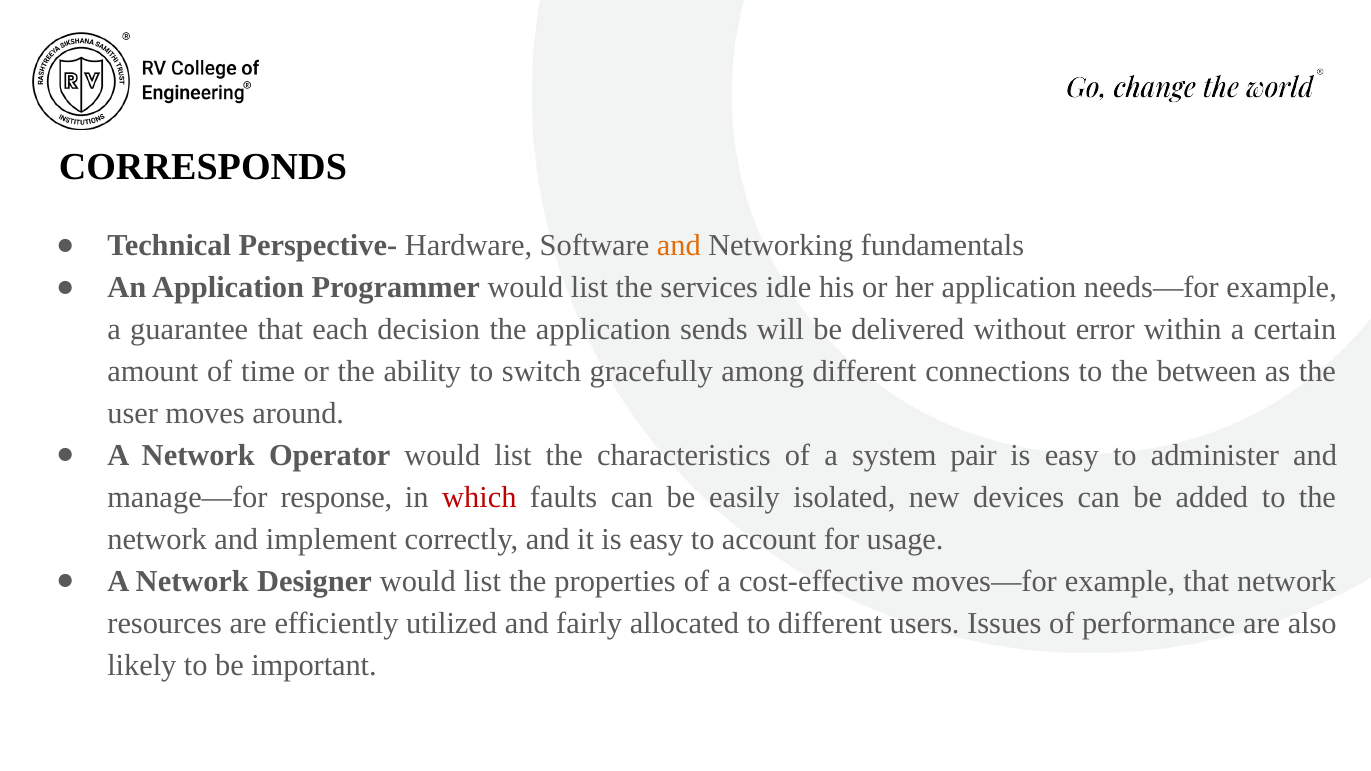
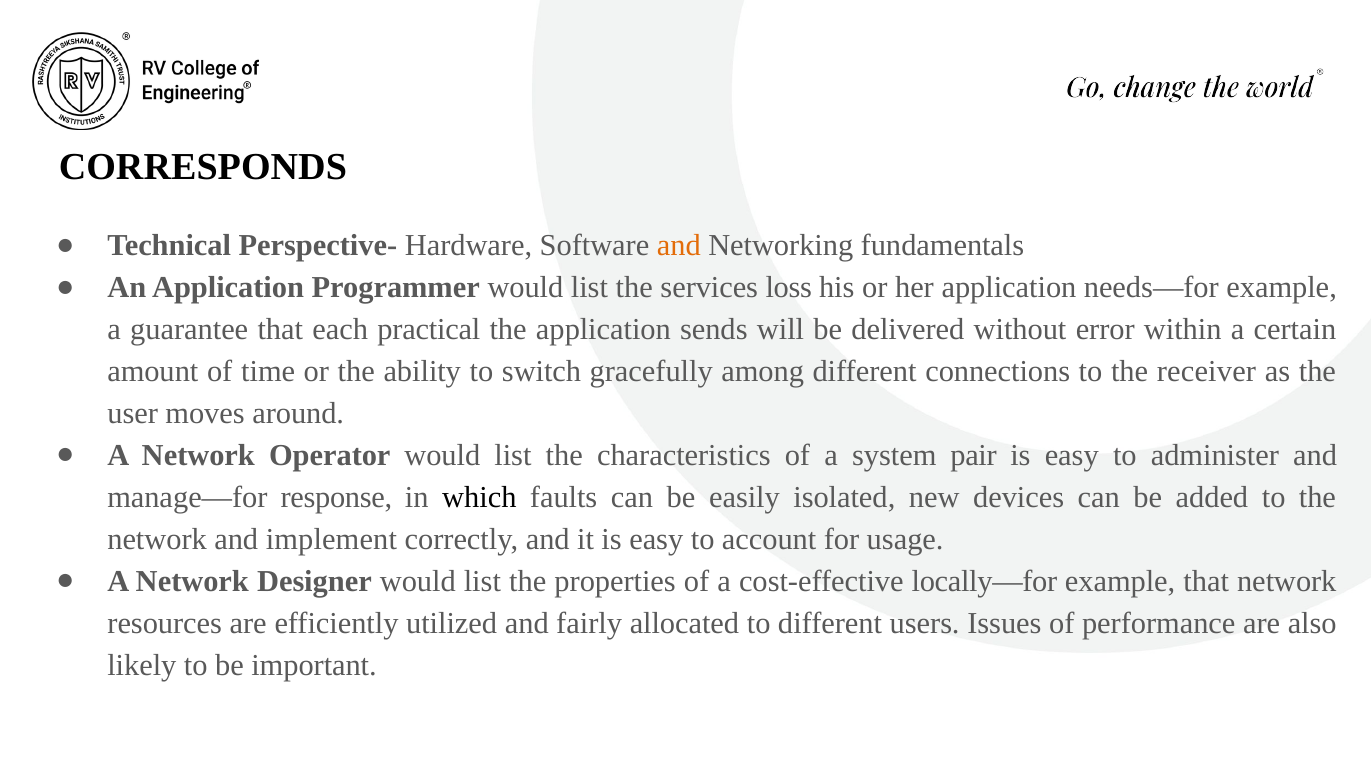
idle: idle -> loss (789, 288)
decision: decision -> practical (429, 330)
between: between -> receiver (1206, 372)
which colour: red -> black (479, 498)
moves—for: moves—for -> locally—for (984, 581)
